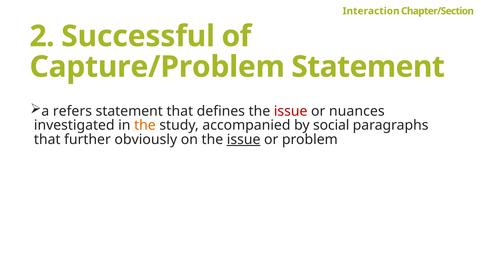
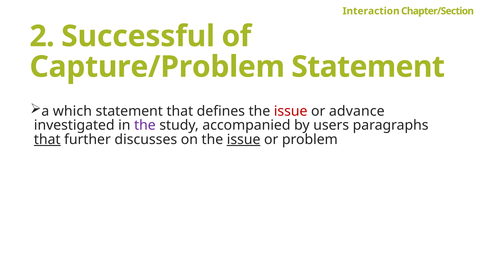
refers: refers -> which (72, 111)
nuances: nuances -> advance (357, 111)
the colour: orange -> purple (145, 126)
social: social -> users (331, 126)
that underline: none -> present (47, 140)
obviously: obviously -> discusses (146, 140)
